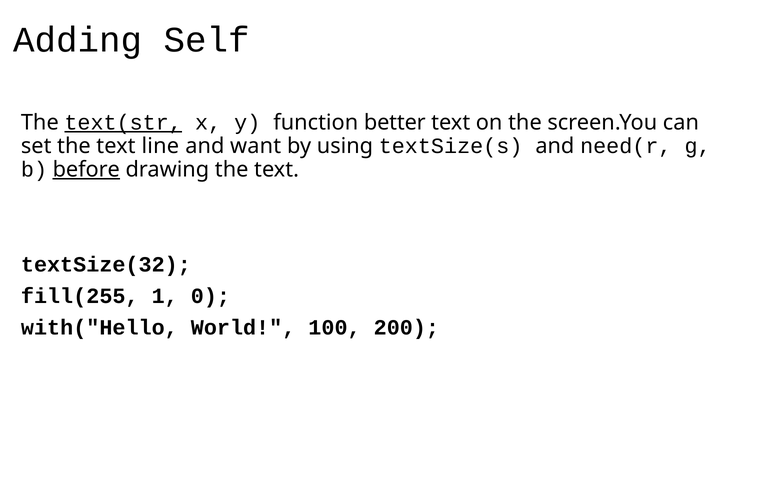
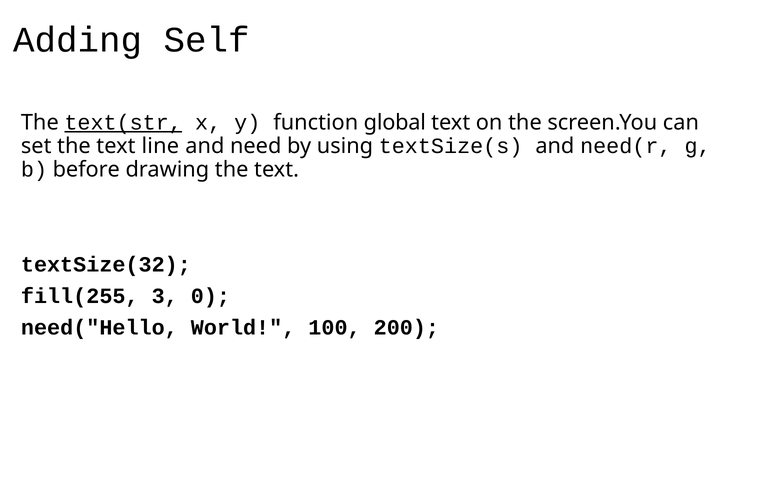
better: better -> global (395, 122)
want: want -> need (256, 146)
before underline: present -> none (86, 169)
1: 1 -> 3 (165, 296)
with("Hello: with("Hello -> need("Hello (99, 328)
